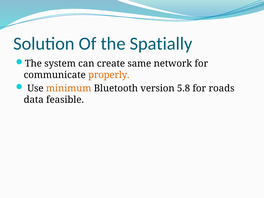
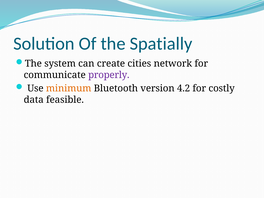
same: same -> cities (139, 64)
properly colour: orange -> purple (109, 75)
5.8: 5.8 -> 4.2 (184, 88)
roads: roads -> costly (222, 88)
